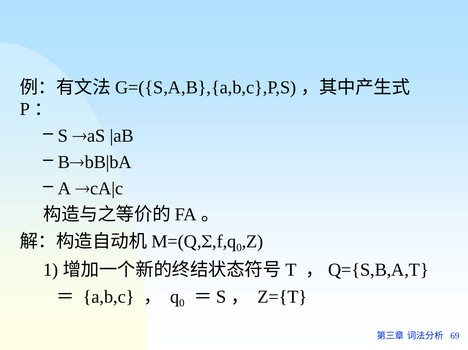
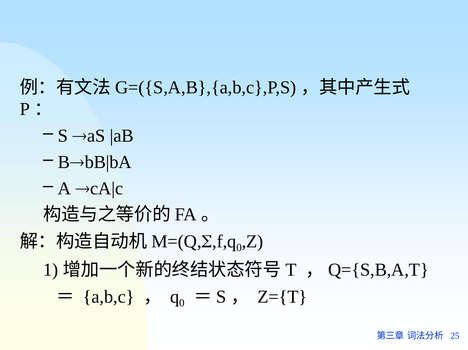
69: 69 -> 25 (455, 336)
